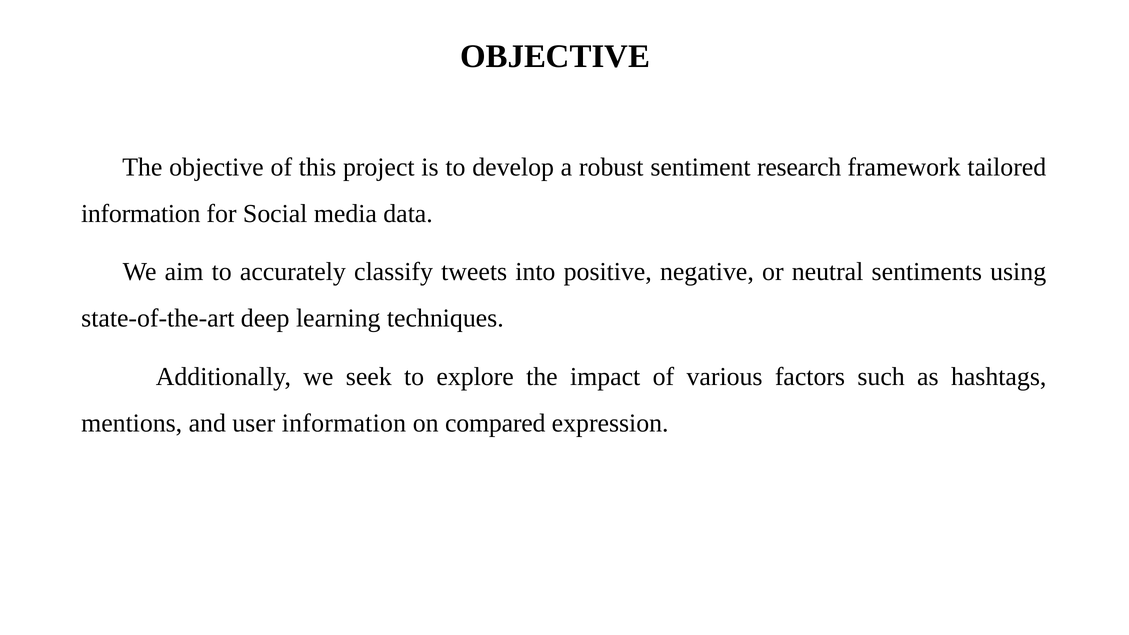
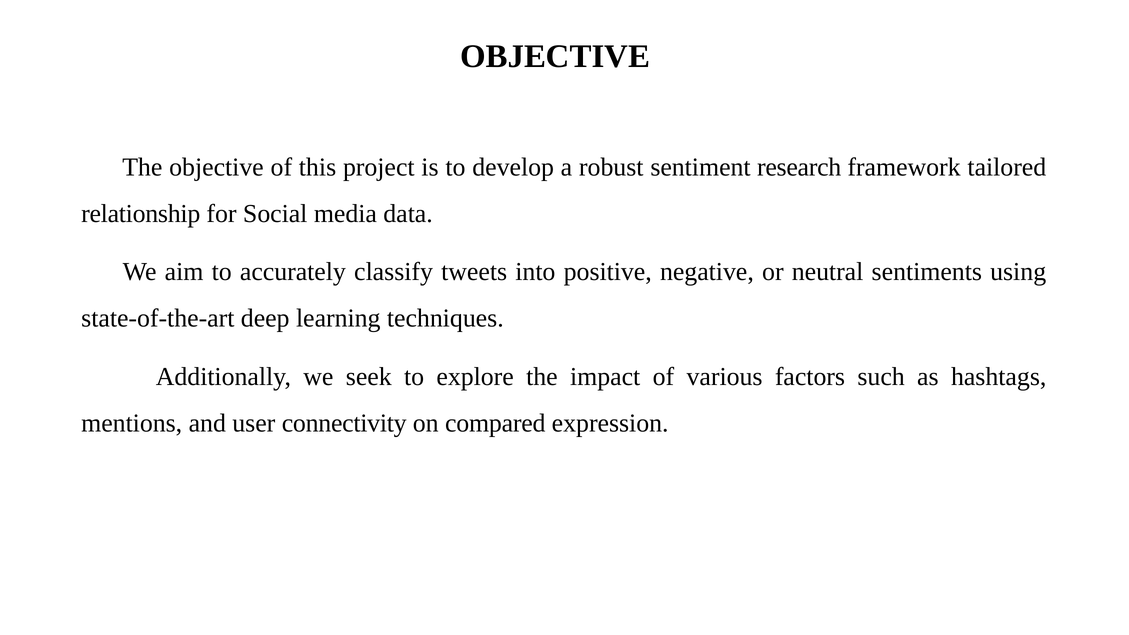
information: information -> relationship (141, 214)
user information: information -> connectivity (344, 423)
